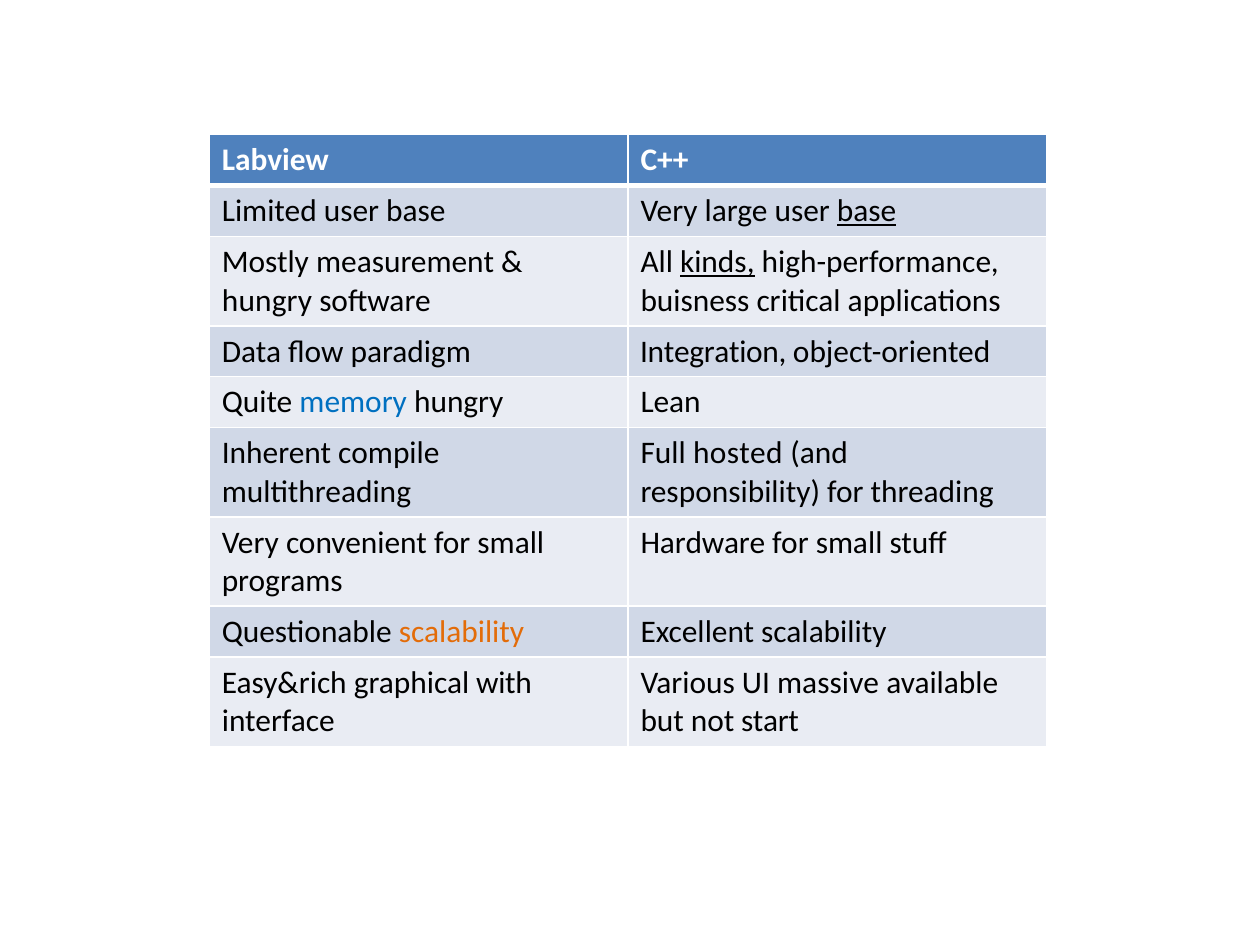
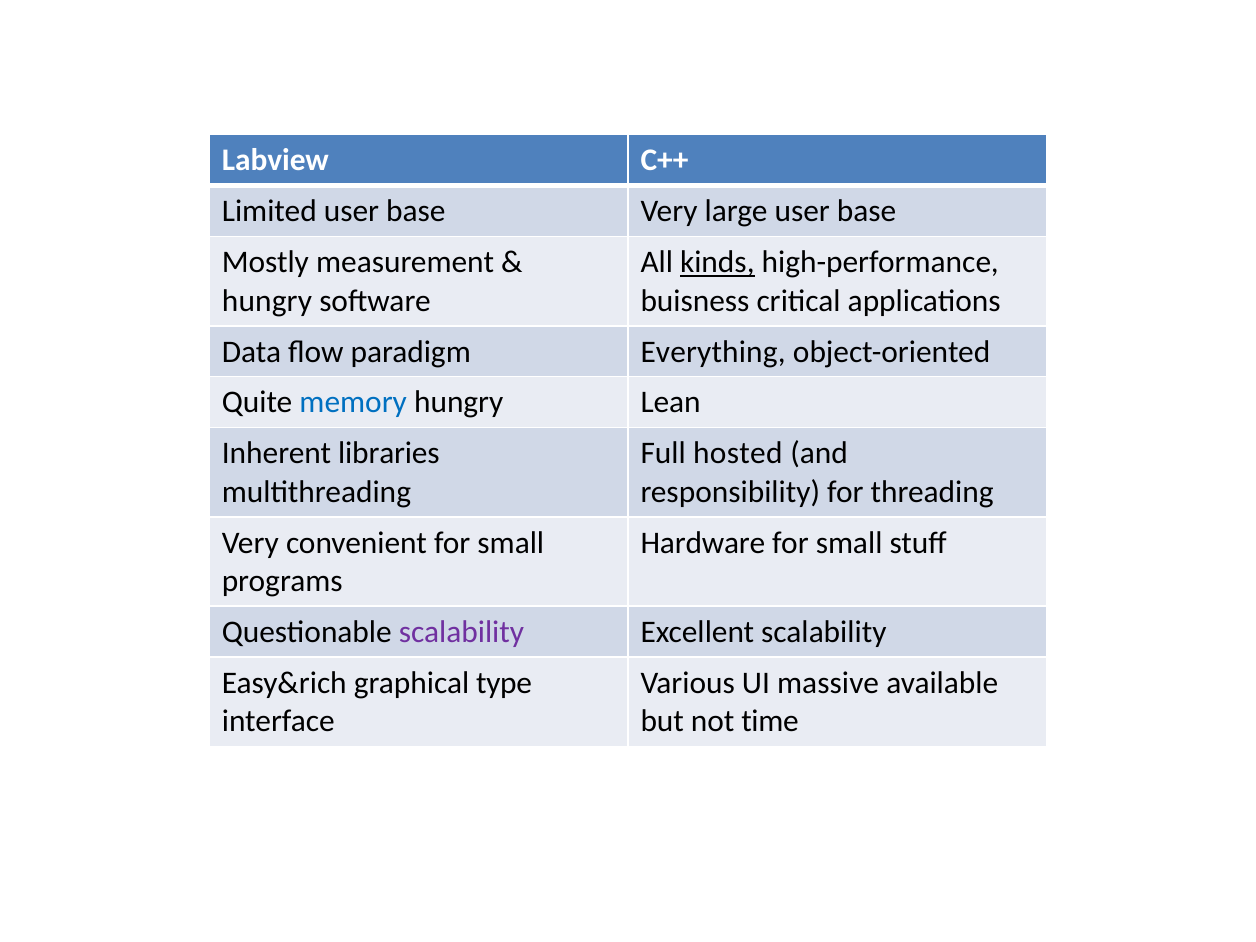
base underline: present -> none (867, 211)
Integration: Integration -> Everything (713, 352)
compile: compile -> libraries (389, 454)
scalability colour: orange -> purple (461, 632)
with: with -> type (504, 683)
start: start -> time (770, 721)
